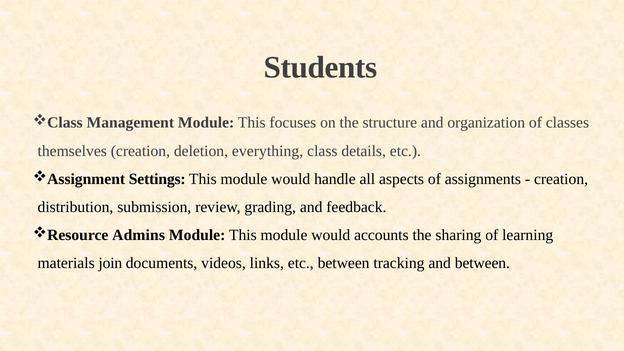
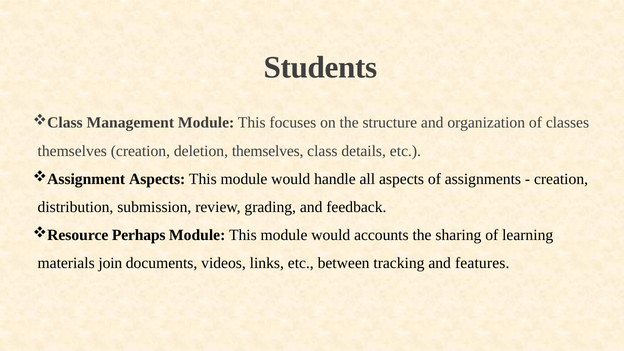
deletion everything: everything -> themselves (268, 151)
Settings: Settings -> Aspects (157, 179)
Admins: Admins -> Perhaps (139, 235)
and between: between -> features (482, 263)
